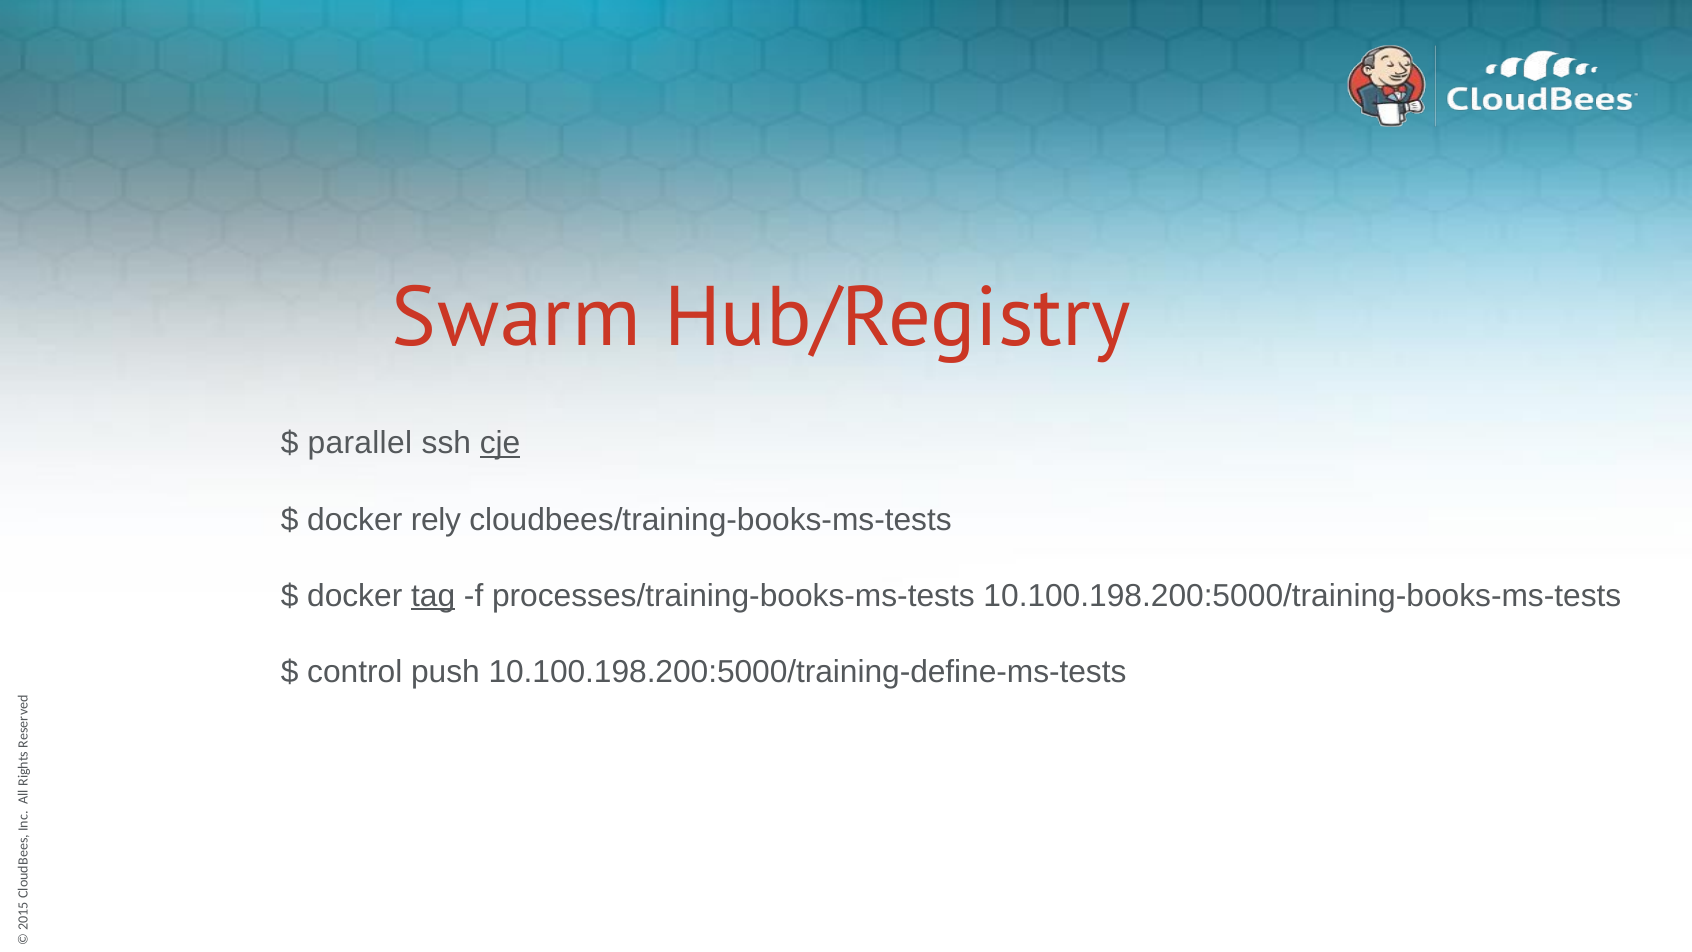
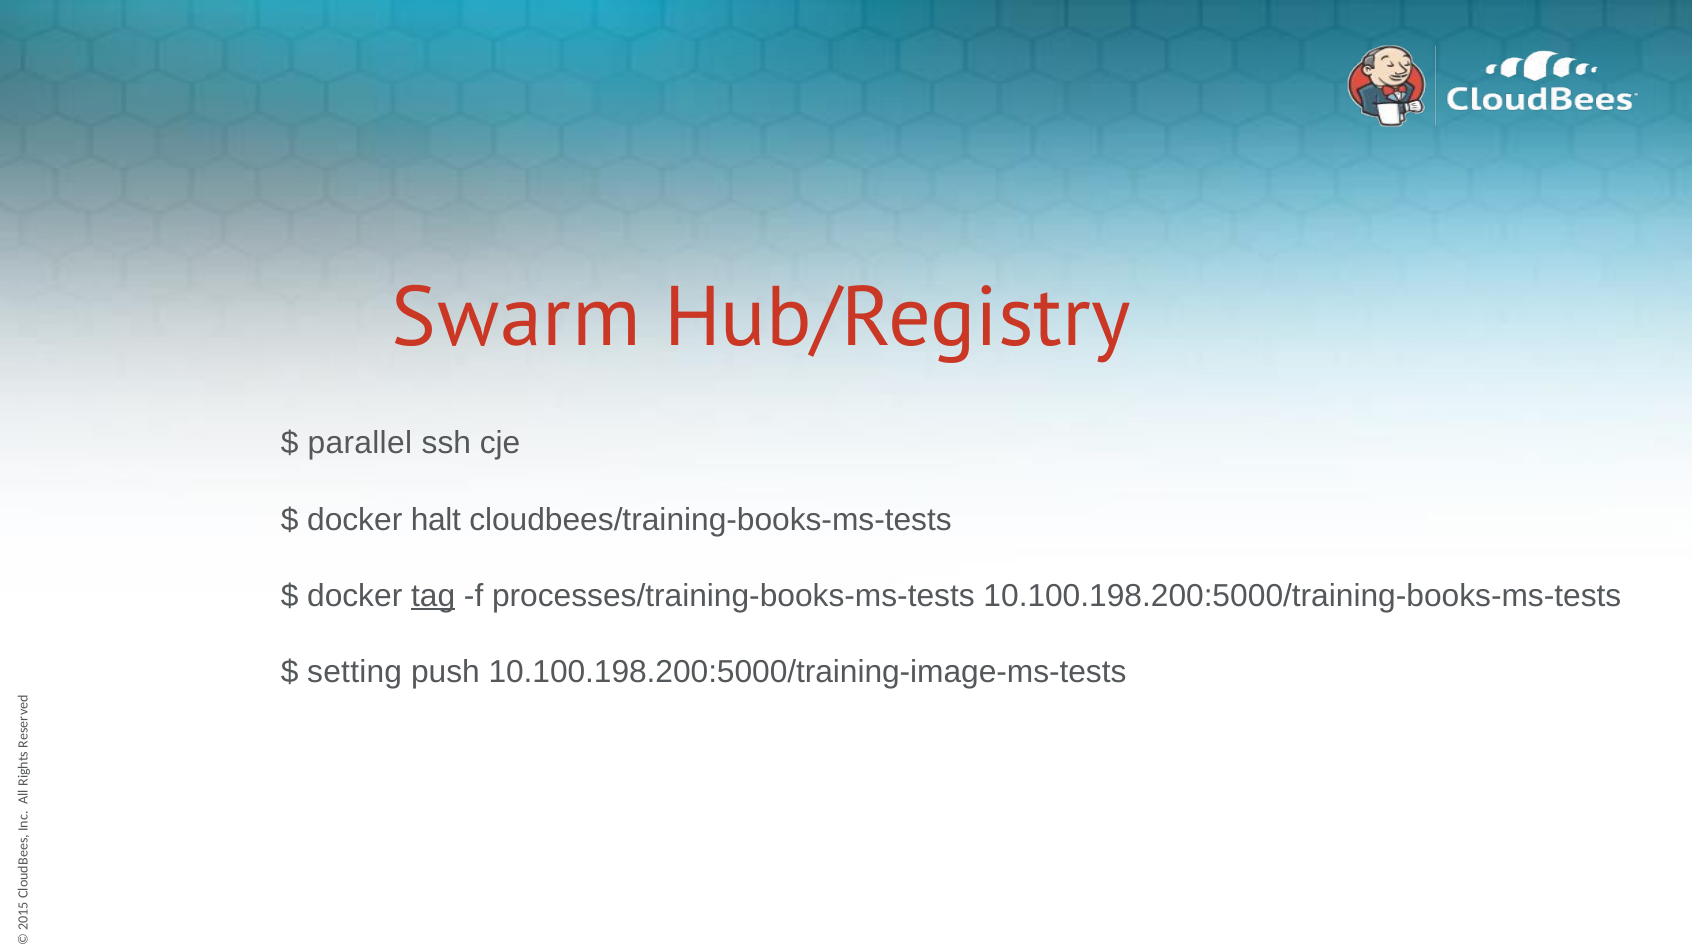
cje underline: present -> none (500, 443)
rely: rely -> halt (436, 519)
control: control -> setting (355, 672)
10.100.198.200:5000/training-define-ms-tests: 10.100.198.200:5000/training-define-ms-tests -> 10.100.198.200:5000/training-image-ms-tests (807, 672)
